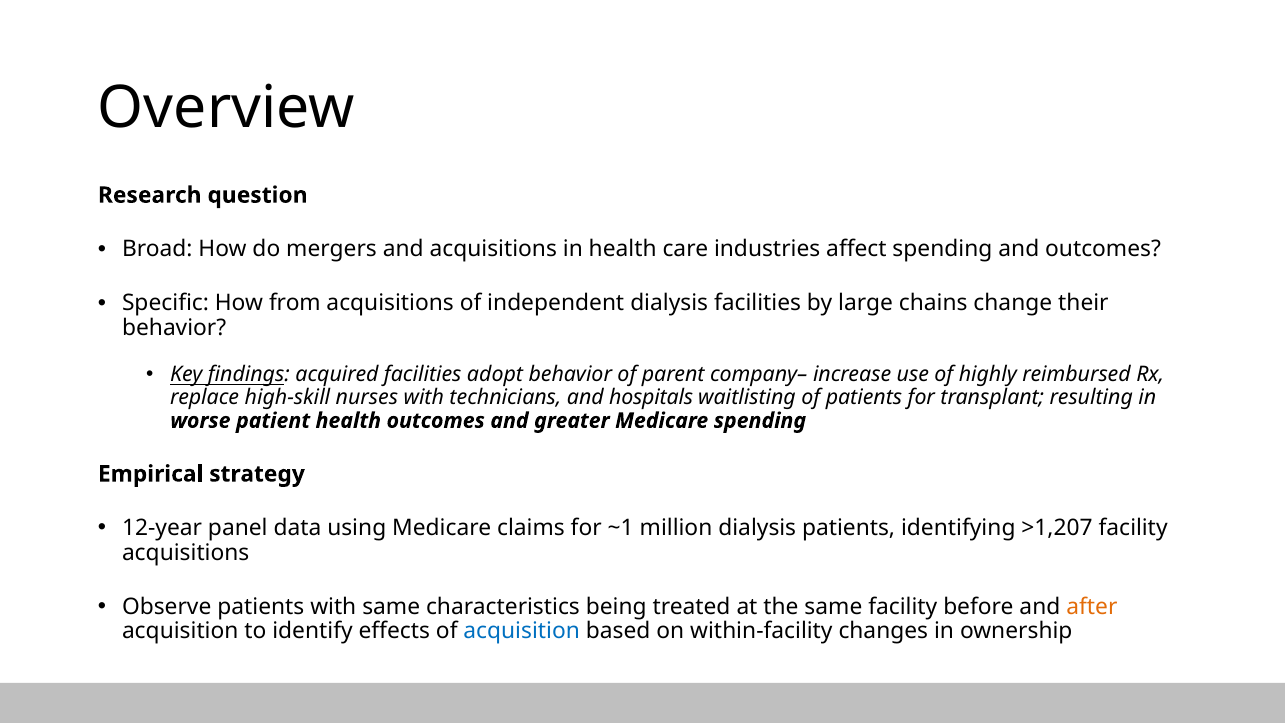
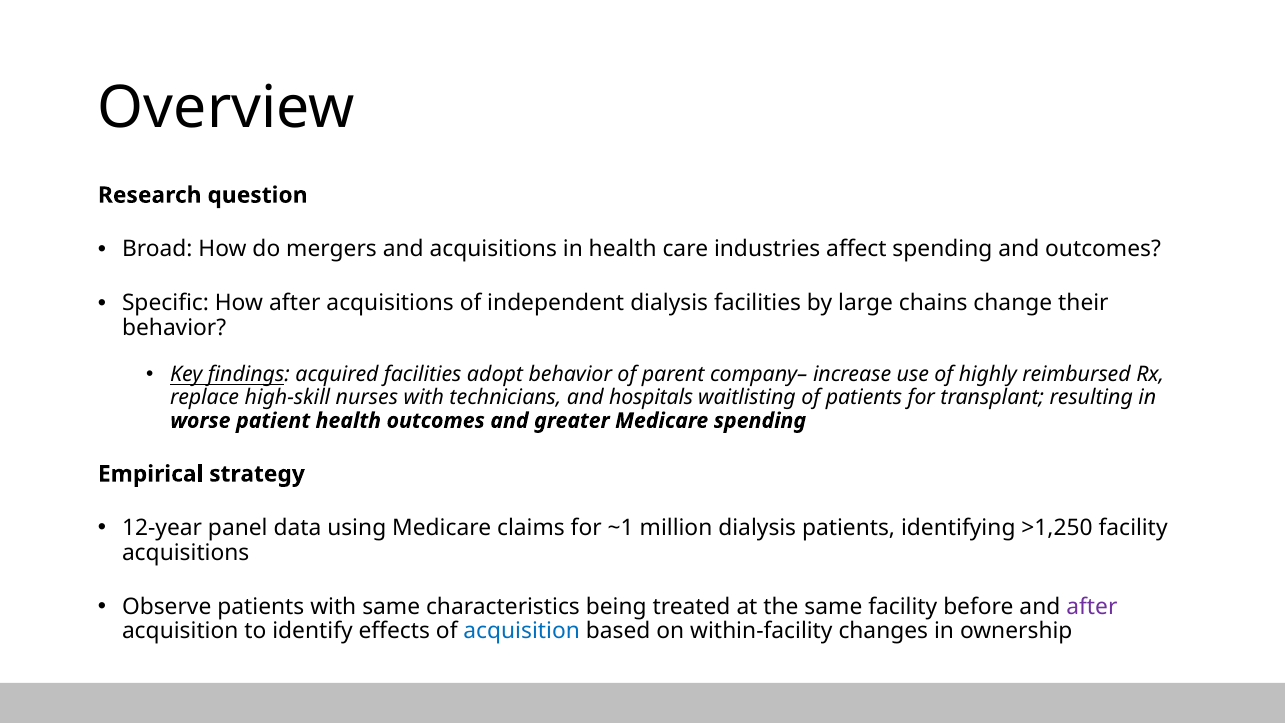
How from: from -> after (295, 303)
>1,207: >1,207 -> >1,250 (1057, 528)
after colour: orange -> purple (1092, 607)
